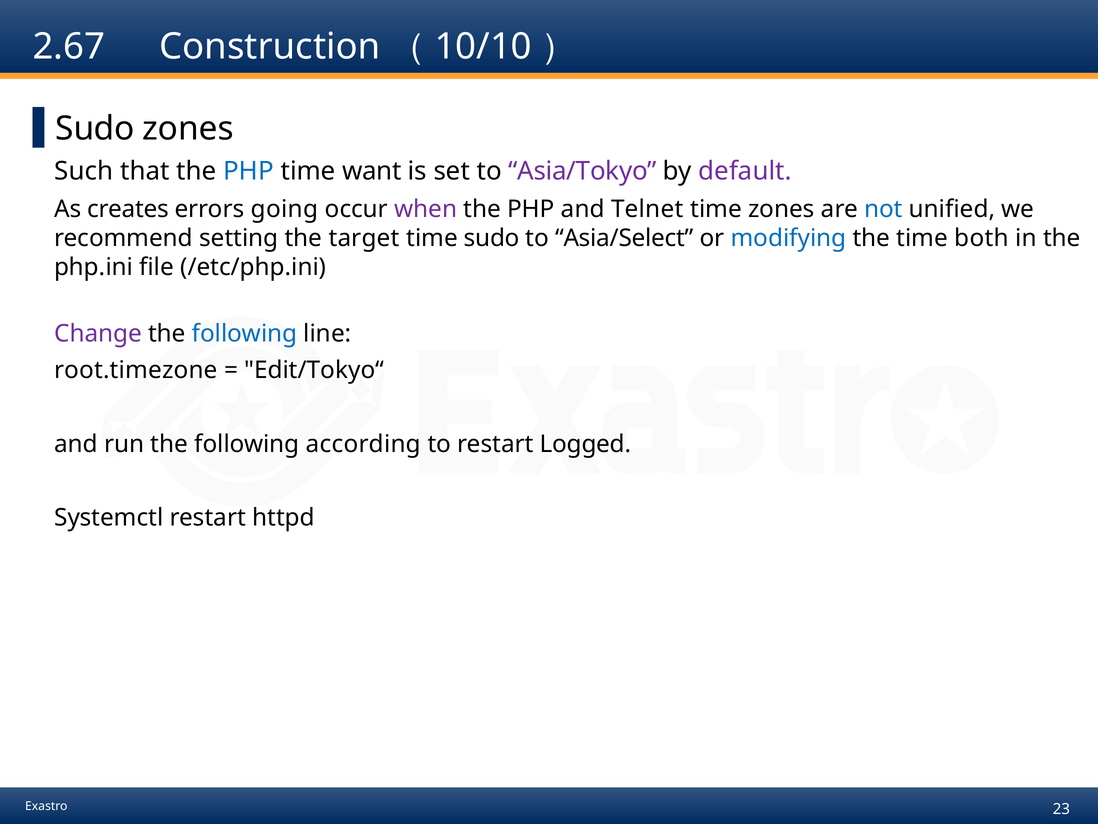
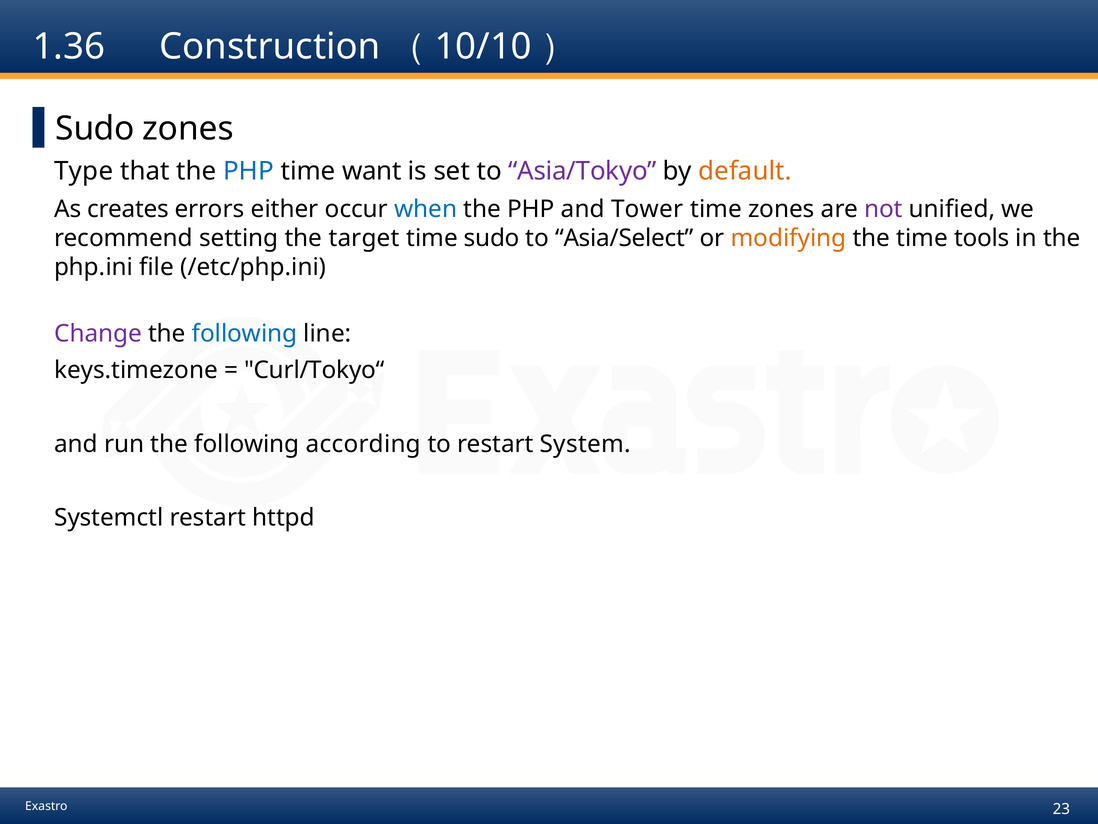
2.67: 2.67 -> 1.36 (69, 47)
Such: Such -> Type (84, 171)
default colour: purple -> orange (745, 171)
going: going -> either (285, 209)
when colour: purple -> blue (426, 209)
Telnet: Telnet -> Tower (647, 209)
not colour: blue -> purple (883, 209)
modifying colour: blue -> orange (789, 238)
both: both -> tools (982, 238)
root.timezone: root.timezone -> keys.timezone (136, 370)
Edit/Tokyo“: Edit/Tokyo“ -> Curl/Tokyo“ (314, 370)
Logged: Logged -> System (585, 444)
